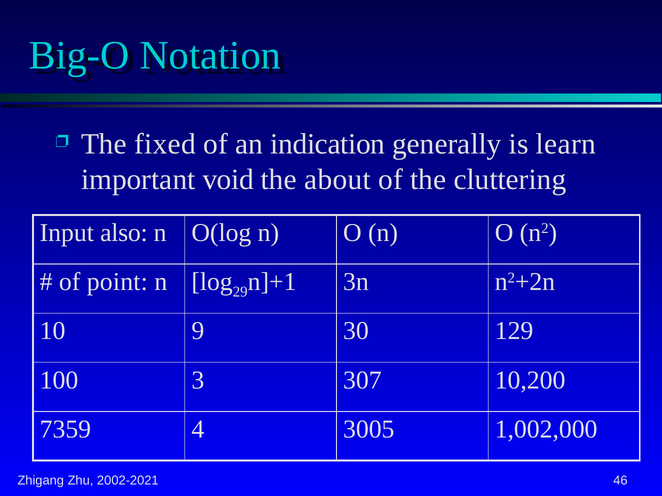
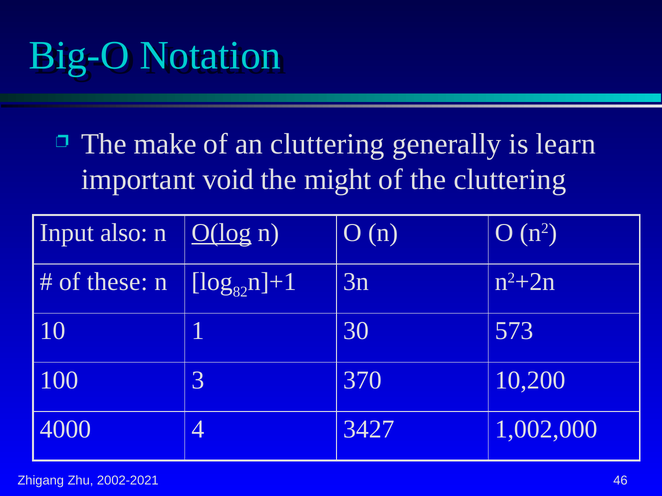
fixed: fixed -> make (165, 144)
an indication: indication -> cluttering (328, 144)
about: about -> might (338, 180)
O(log underline: none -> present (221, 233)
point: point -> these (117, 282)
29: 29 -> 82 (240, 292)
9: 9 -> 1 (198, 331)
129: 129 -> 573 (514, 331)
307: 307 -> 370 (362, 380)
7359: 7359 -> 4000 (65, 430)
3005: 3005 -> 3427 (369, 430)
